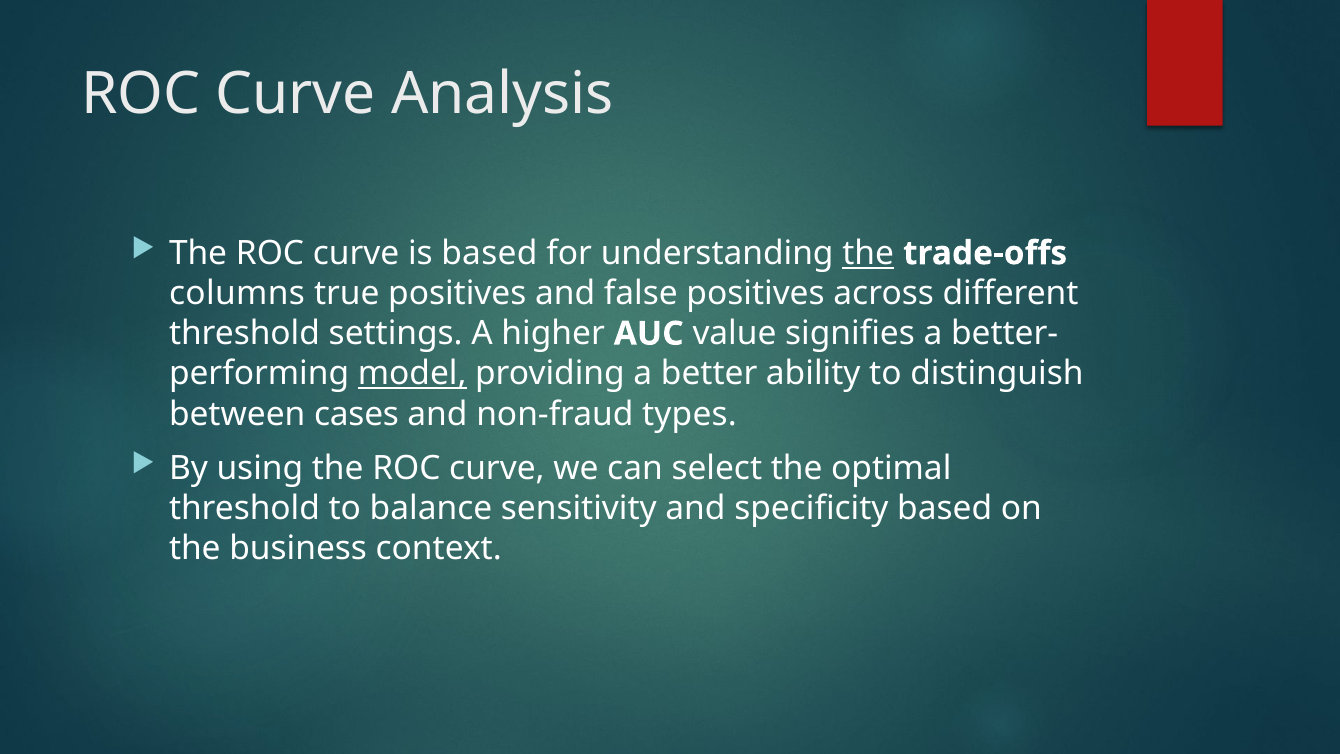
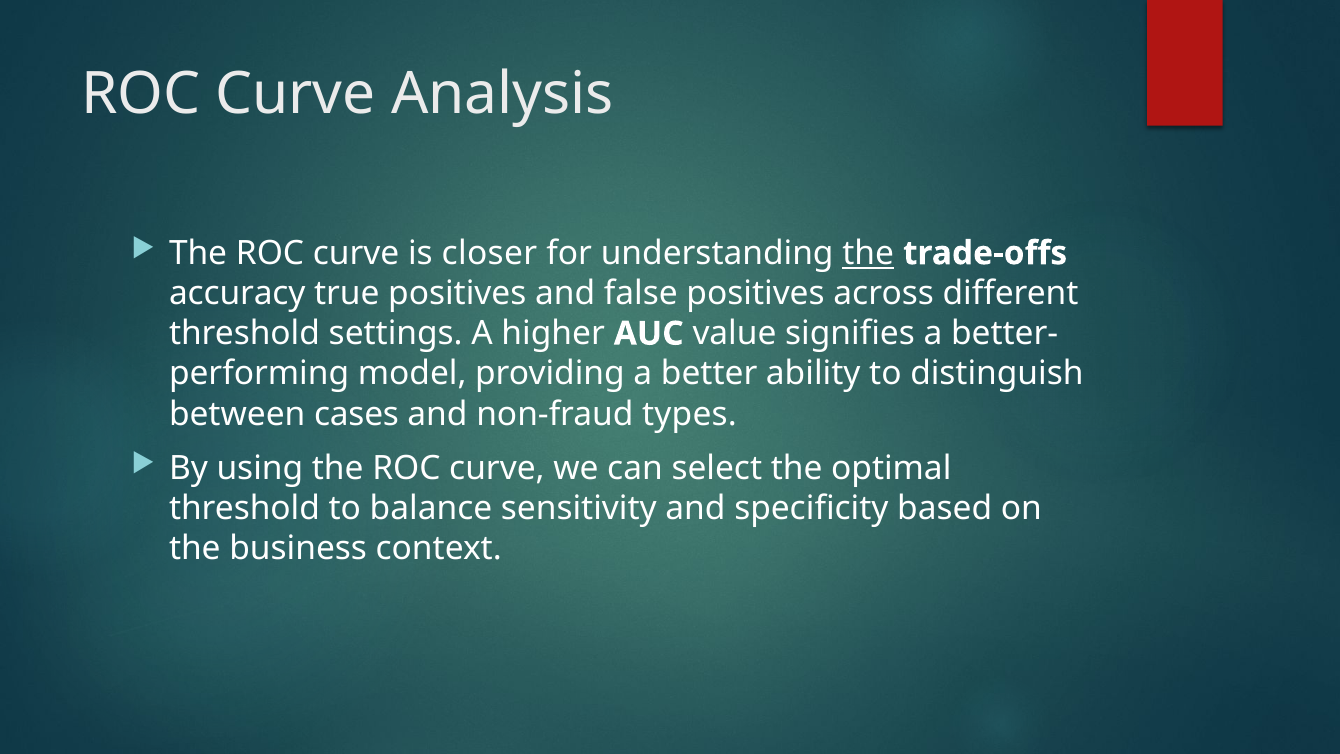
is based: based -> closer (489, 253)
columns: columns -> accuracy (237, 293)
model underline: present -> none (412, 374)
